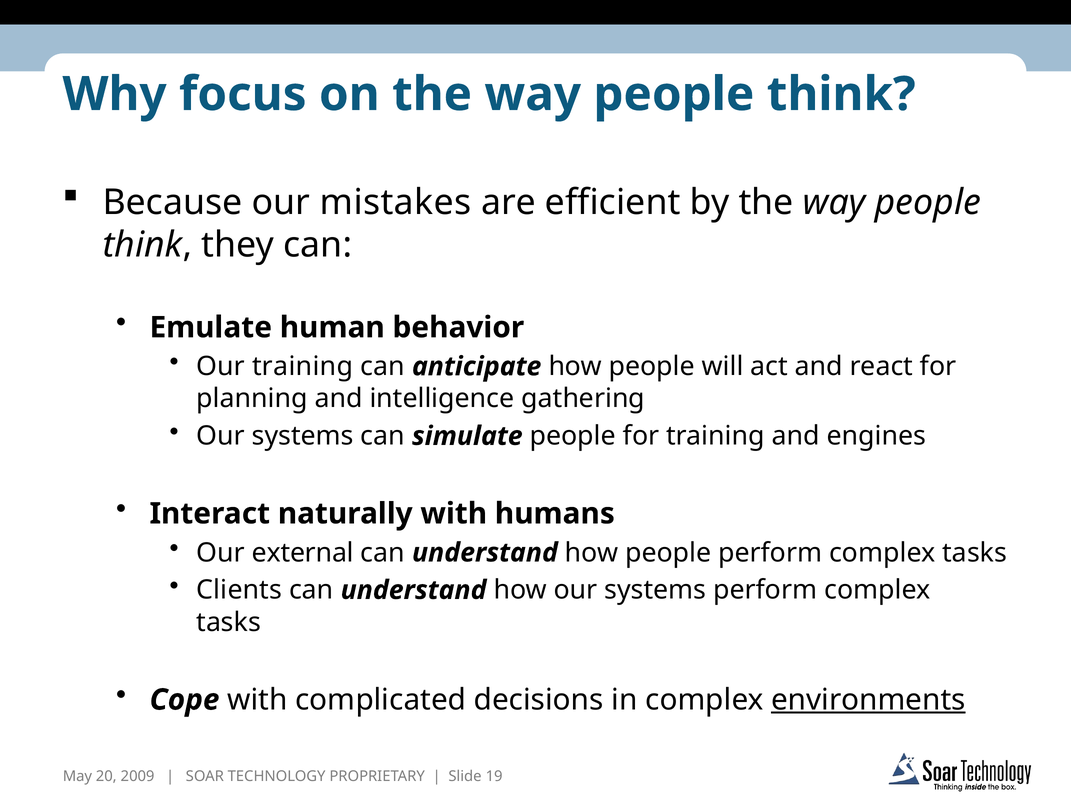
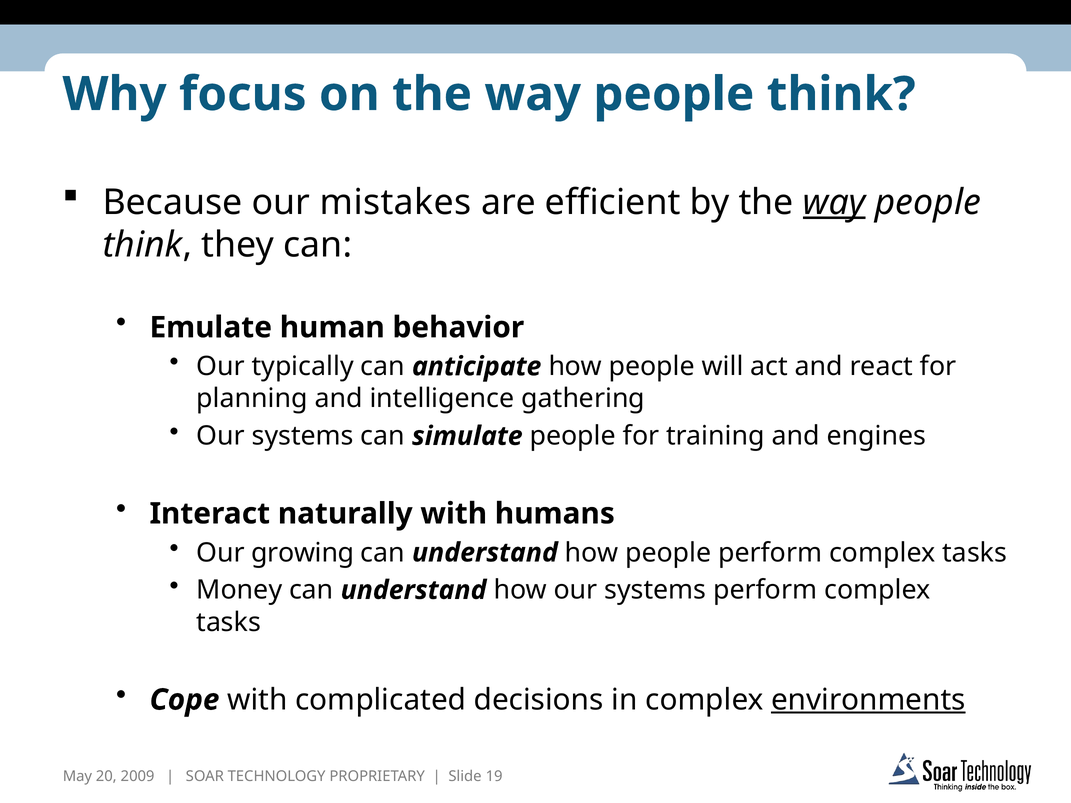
way underline: none -> present (834, 202)
Our training: training -> typically (303, 367)
external: external -> growing (303, 553)
Clients: Clients -> Money (239, 590)
